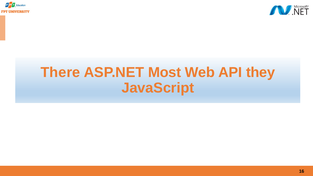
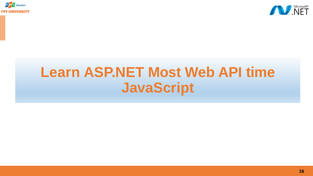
There: There -> Learn (60, 72)
they: they -> time (261, 72)
